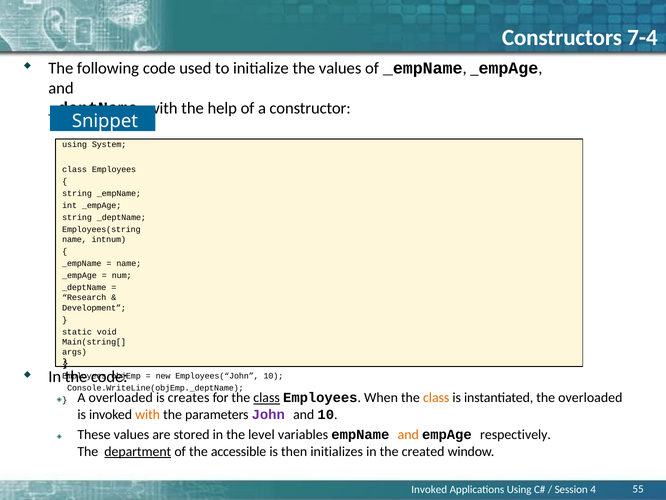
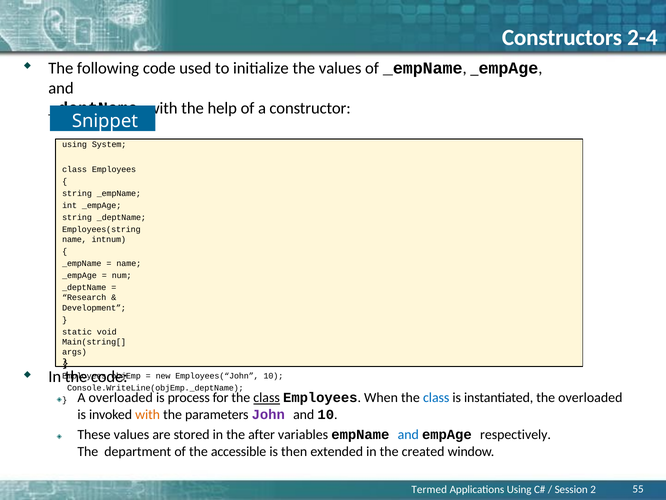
7-4: 7-4 -> 2-4 (642, 37)
creates: creates -> process (189, 398)
class colour: orange -> blue (436, 398)
level: level -> after (262, 434)
and colour: orange -> blue (408, 434)
department underline: present -> none (138, 451)
initializes: initializes -> extended (337, 451)
Invoked: Invoked -> Termed (429, 489)
4: 4 -> 2 (593, 489)
